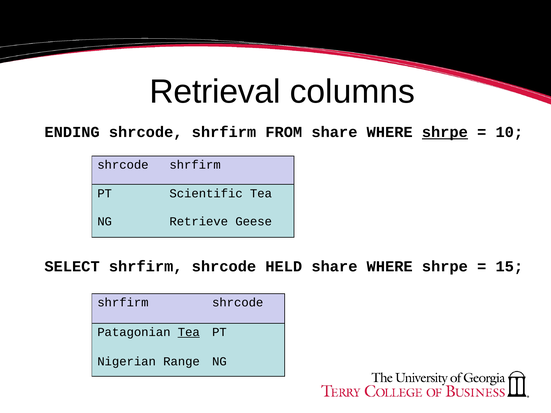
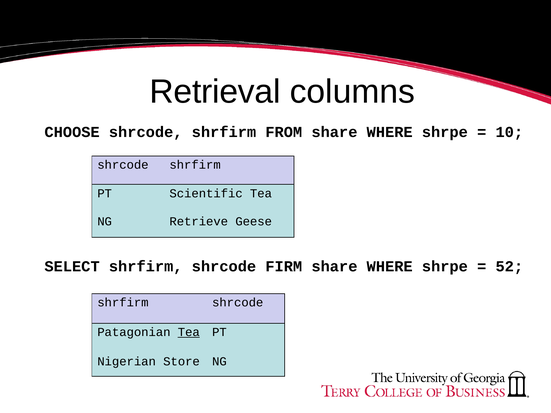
ENDING: ENDING -> CHOOSE (72, 132)
shrpe underline: present -> none (445, 132)
HELD: HELD -> FIRM (284, 267)
15: 15 -> 52 (509, 267)
Range: Range -> Store (182, 362)
